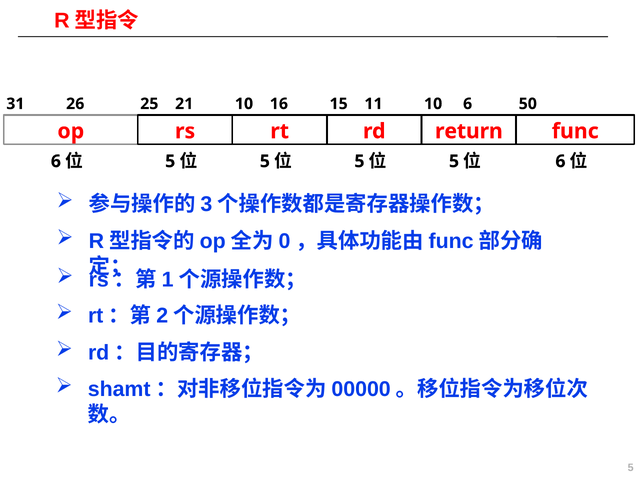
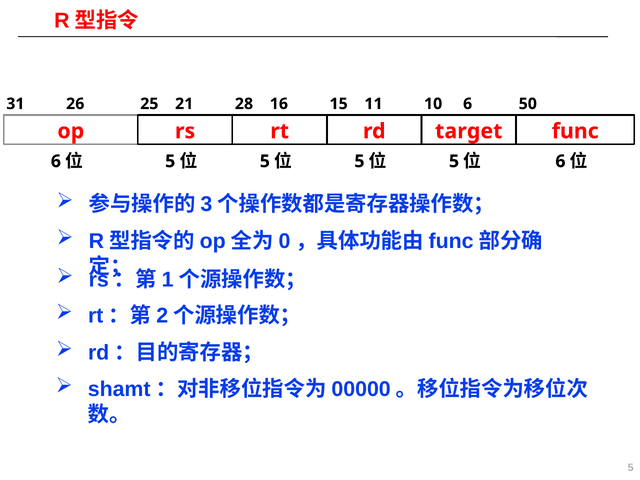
21 10: 10 -> 28 (244, 104)
return: return -> target (469, 131)
